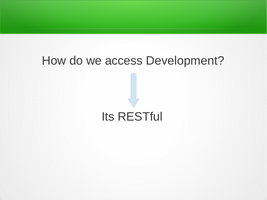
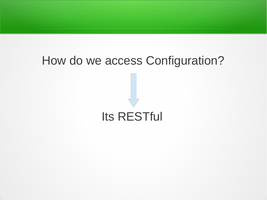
Development: Development -> Configuration (185, 61)
